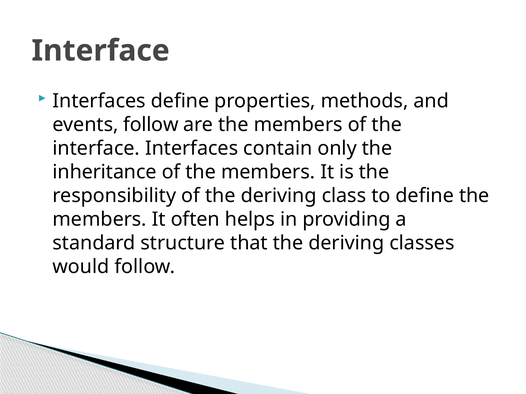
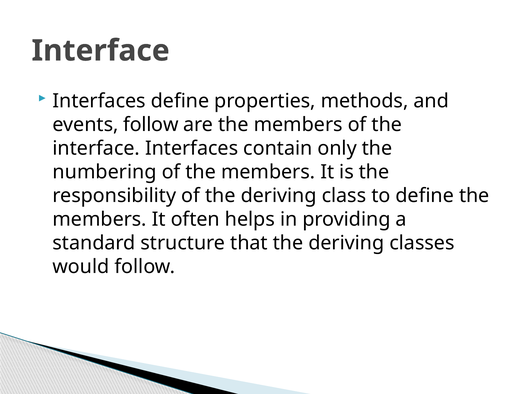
inheritance: inheritance -> numbering (105, 172)
